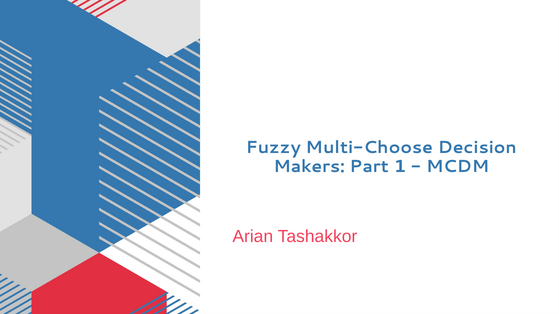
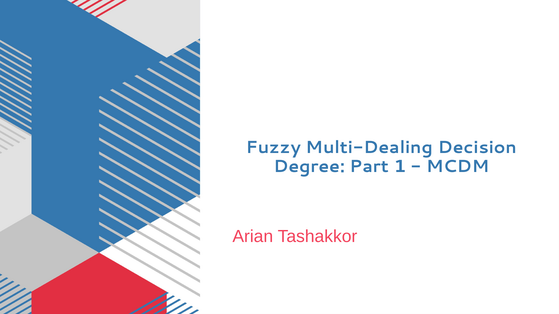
Multi-Choose: Multi-Choose -> Multi-Dealing (369, 148)
Makers: Makers -> Degree (309, 167)
